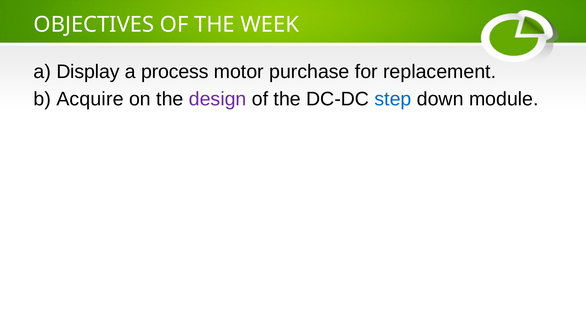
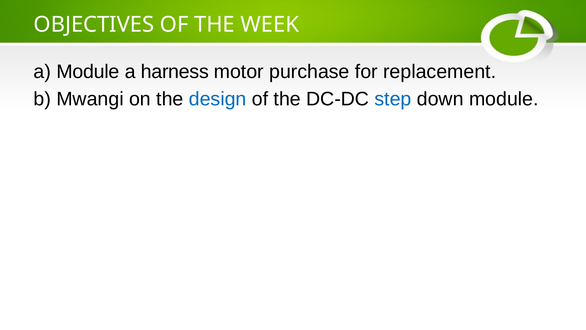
a Display: Display -> Module (88, 72)
process: process -> harness (175, 72)
Acquire: Acquire -> Mwangi (90, 99)
design colour: purple -> blue (218, 99)
